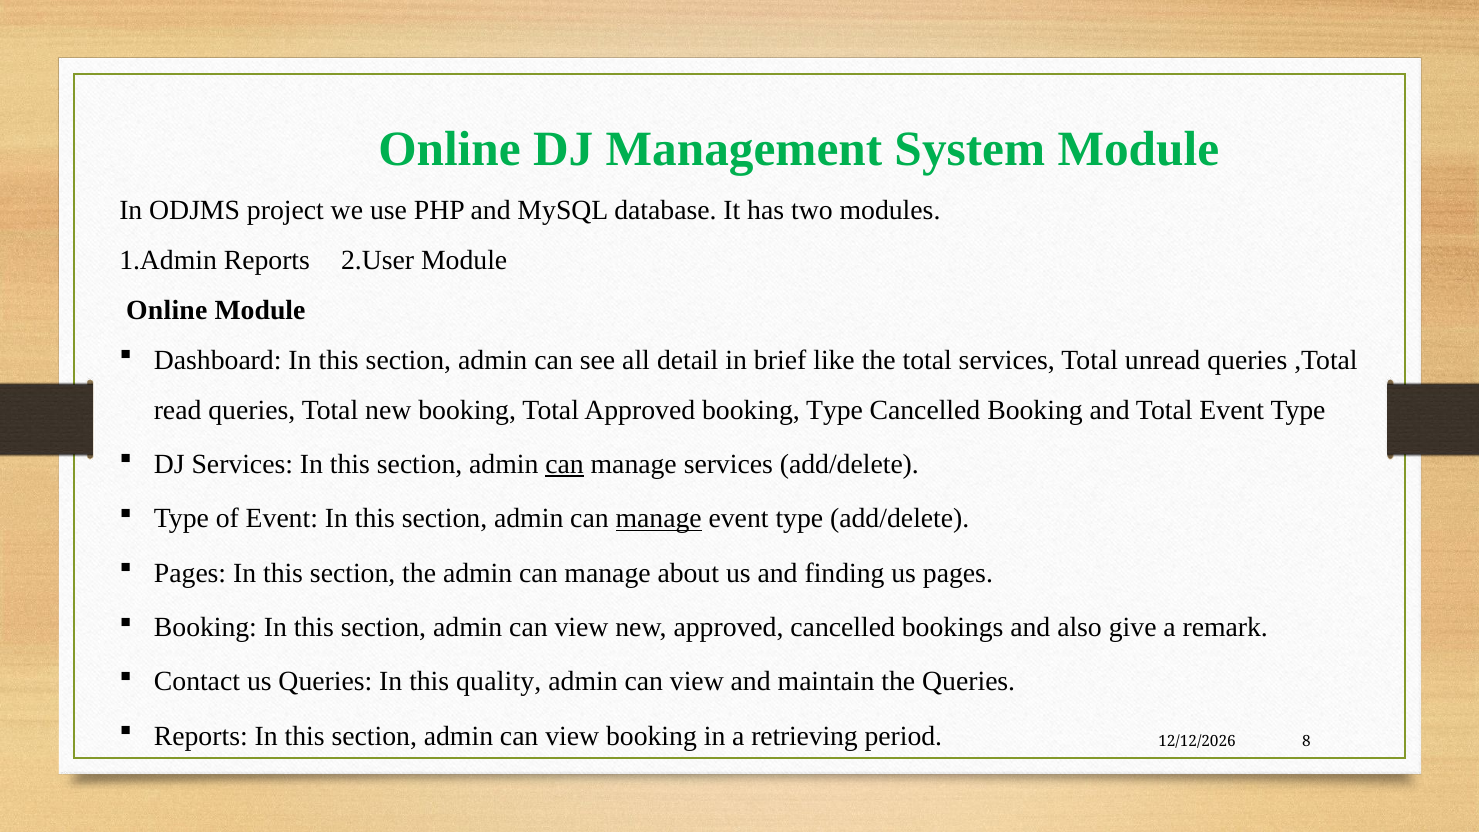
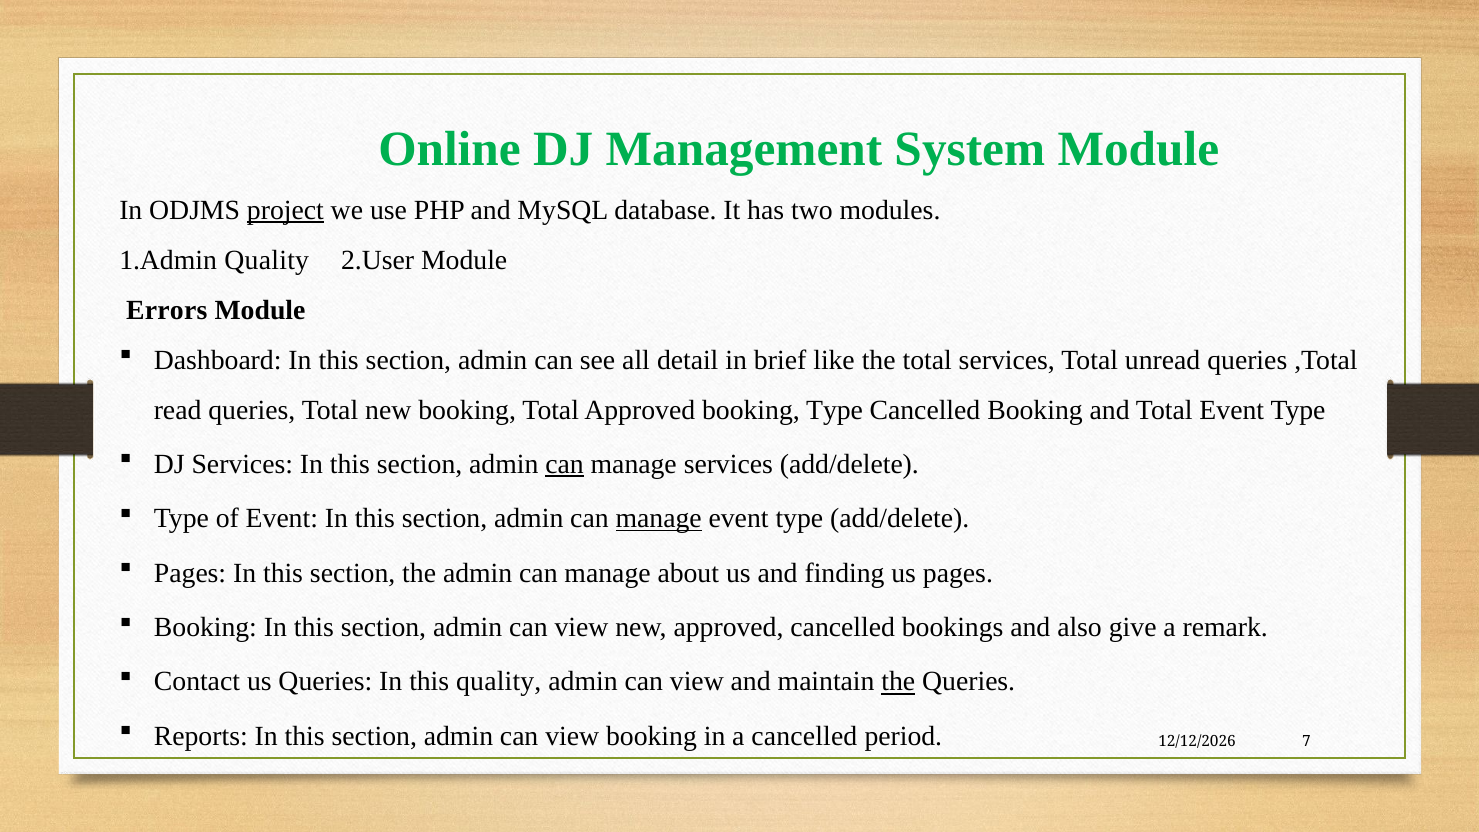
project underline: none -> present (285, 210)
1.Admin Reports: Reports -> Quality (267, 260)
Online: Online -> Errors (167, 310)
the underline: none -> present (898, 682)
a retrieving: retrieving -> cancelled (804, 736)
8: 8 -> 7 (1307, 741)
